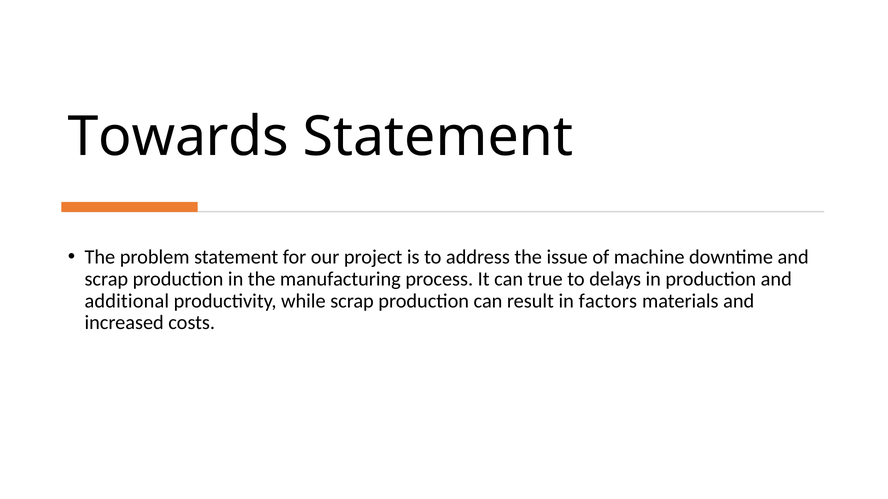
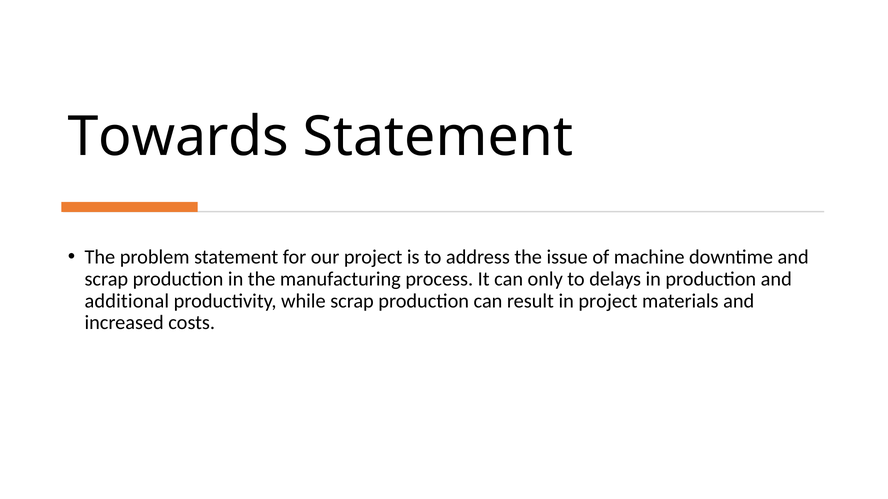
true: true -> only (545, 279)
in factors: factors -> project (608, 301)
